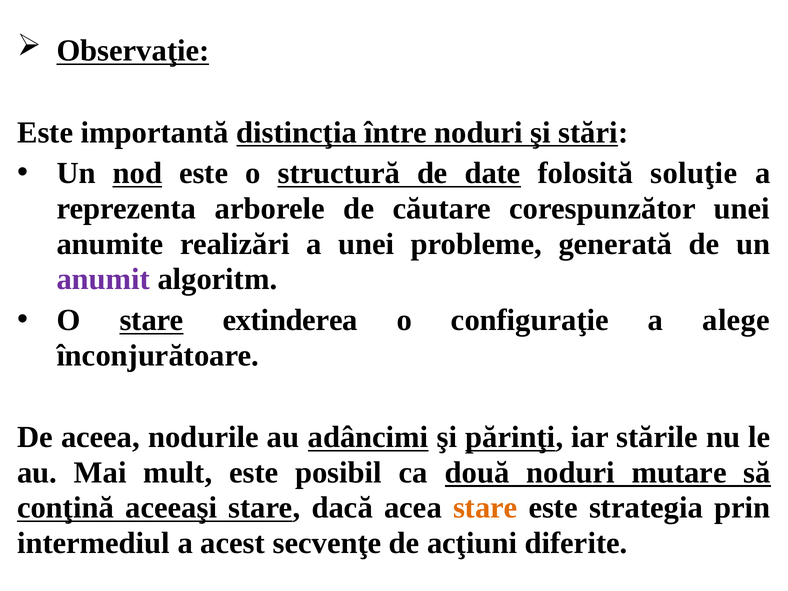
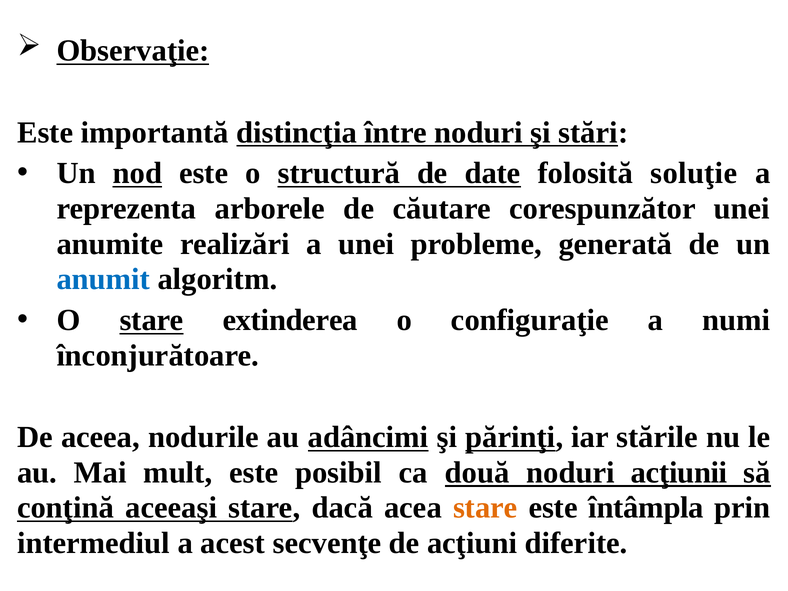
anumit colour: purple -> blue (103, 279)
alege: alege -> numi (736, 320)
mutare: mutare -> acţiunii (679, 472)
strategia: strategia -> întâmpla (646, 508)
